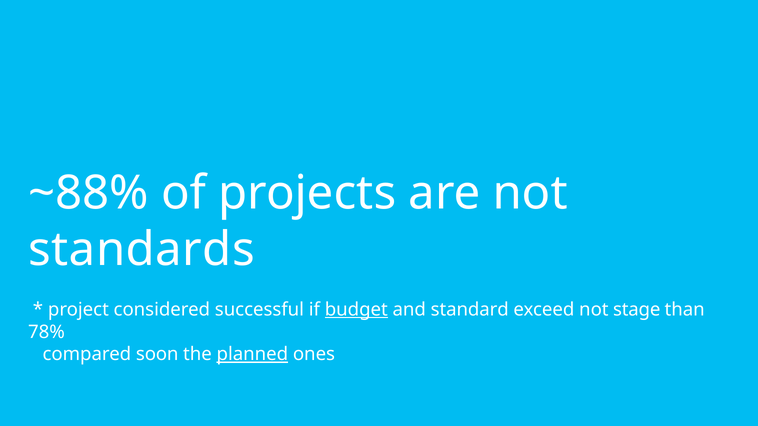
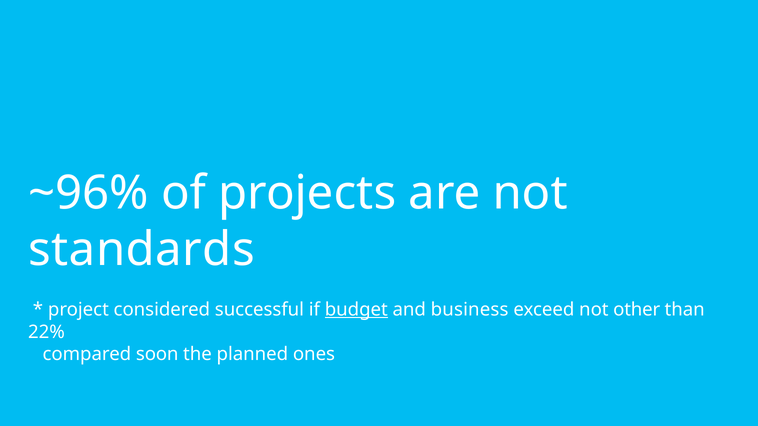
~88%: ~88% -> ~96% (88, 193)
standard: standard -> business (470, 310)
stage: stage -> other (637, 310)
78%: 78% -> 22% (46, 332)
planned underline: present -> none (252, 355)
